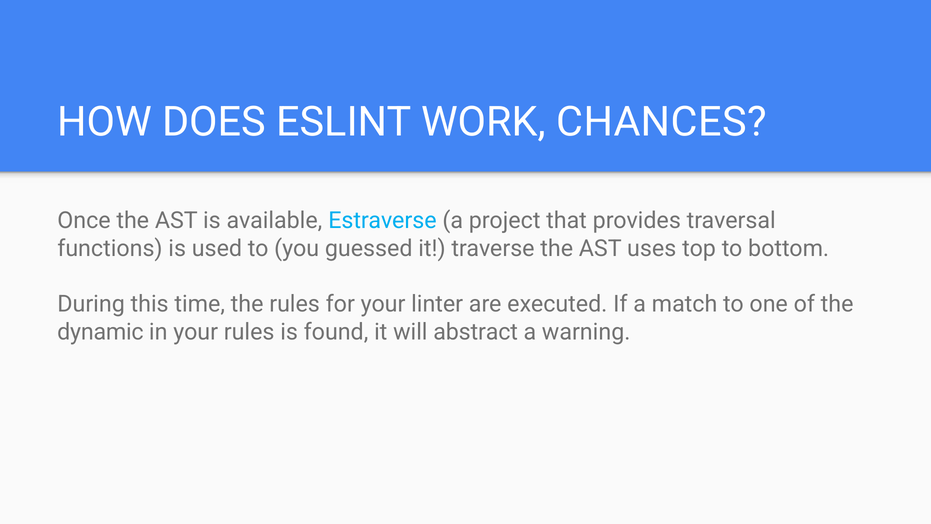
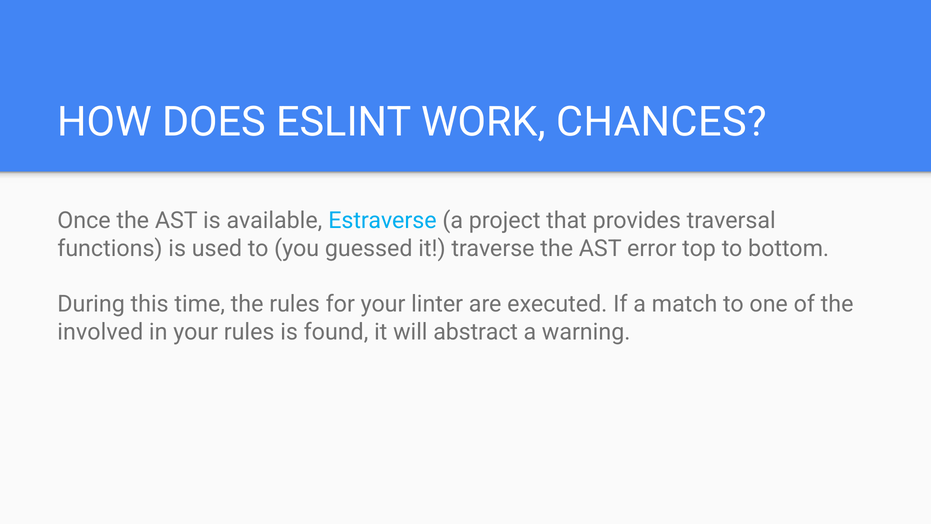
uses: uses -> error (652, 248)
dynamic: dynamic -> involved (100, 332)
